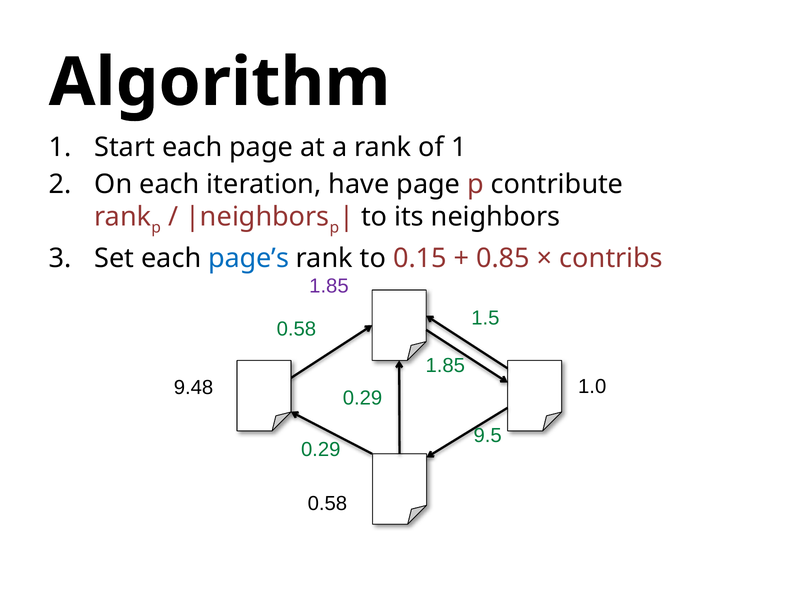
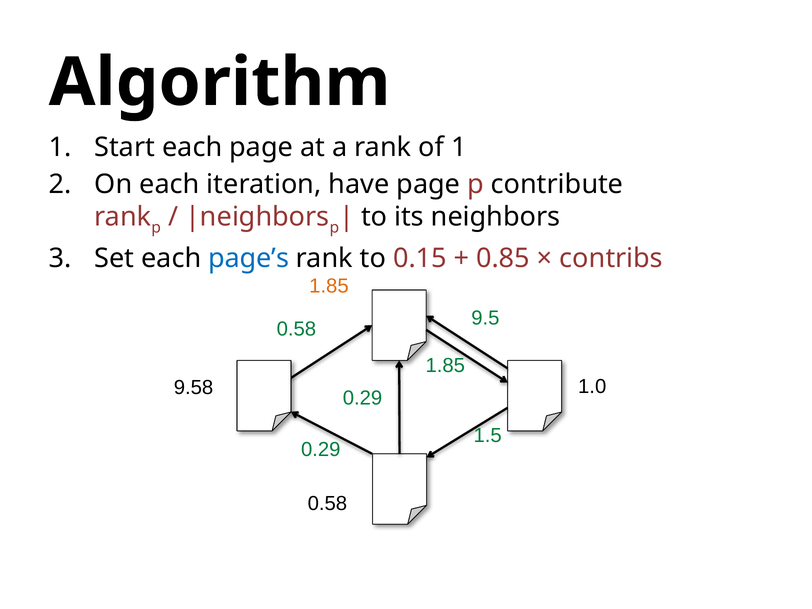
1.85 colour: purple -> orange (329, 286)
1.5: 1.5 -> 9.5 (485, 318)
9.48: 9.48 -> 9.58 (193, 387)
9.5: 9.5 -> 1.5 (488, 436)
